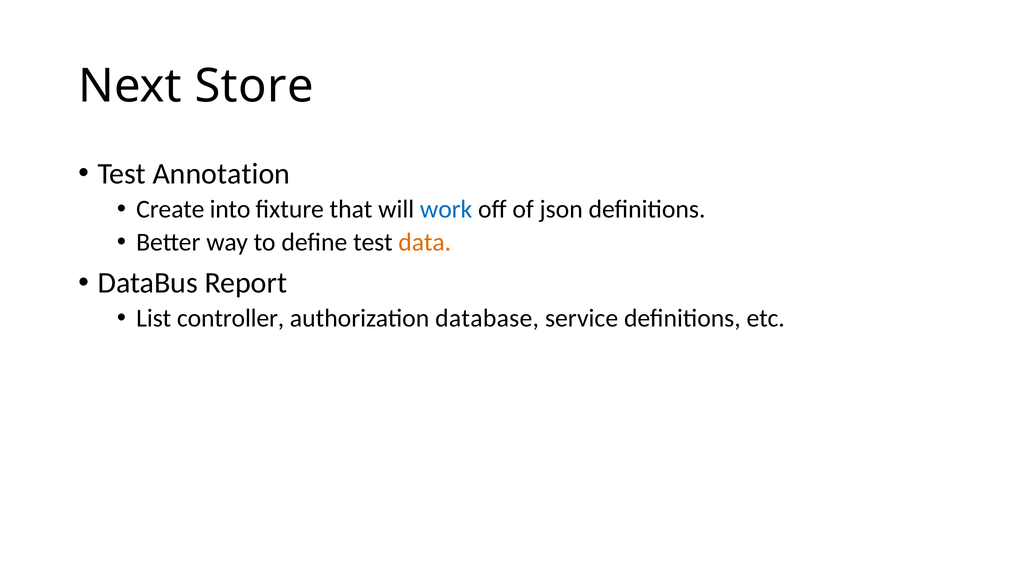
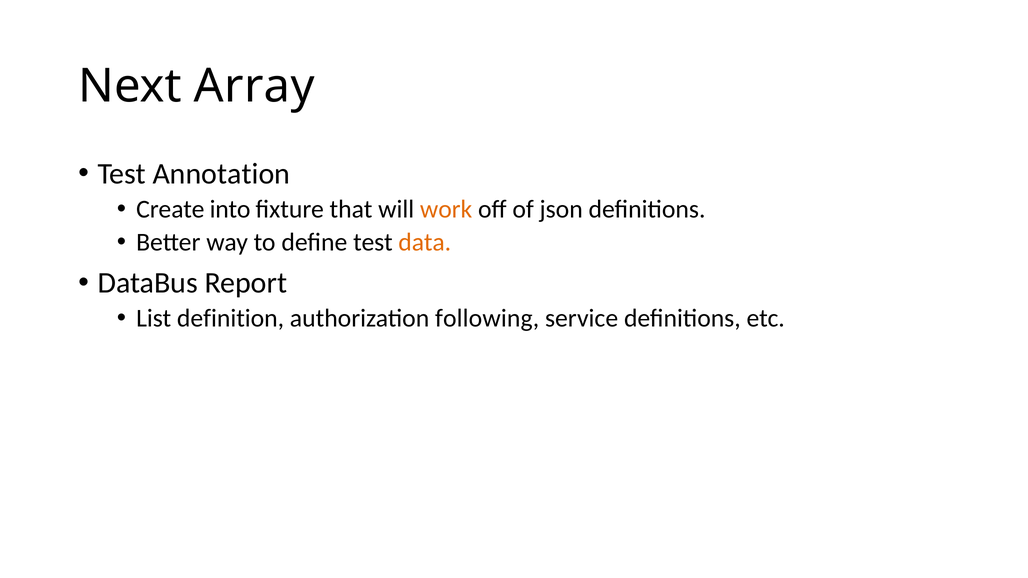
Store: Store -> Array (254, 86)
work colour: blue -> orange (446, 209)
controller: controller -> definition (231, 319)
database: database -> following (487, 319)
